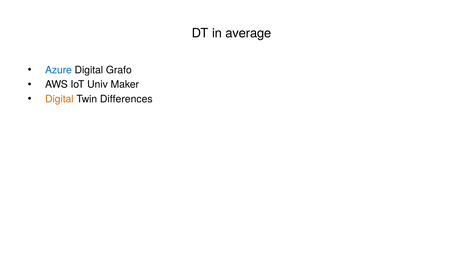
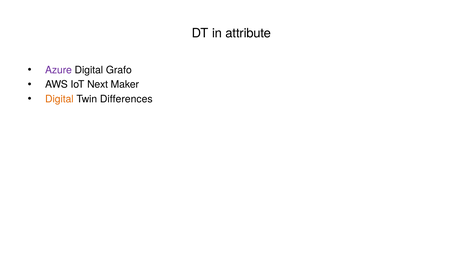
average: average -> attribute (248, 33)
Azure colour: blue -> purple (59, 70)
Univ: Univ -> Next (98, 84)
